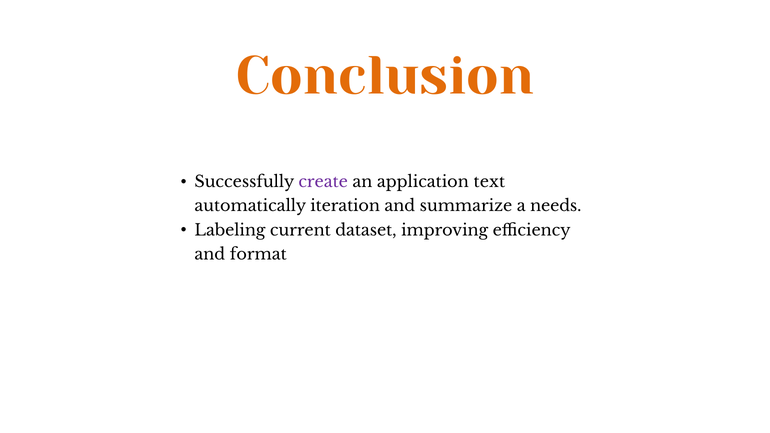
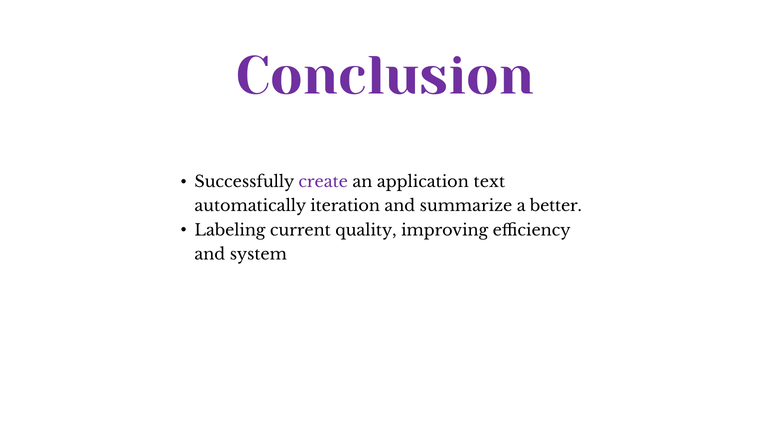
Conclusion colour: orange -> purple (385, 76)
needs: needs -> better (556, 206)
dataset: dataset -> quality (366, 230)
format: format -> system (258, 254)
